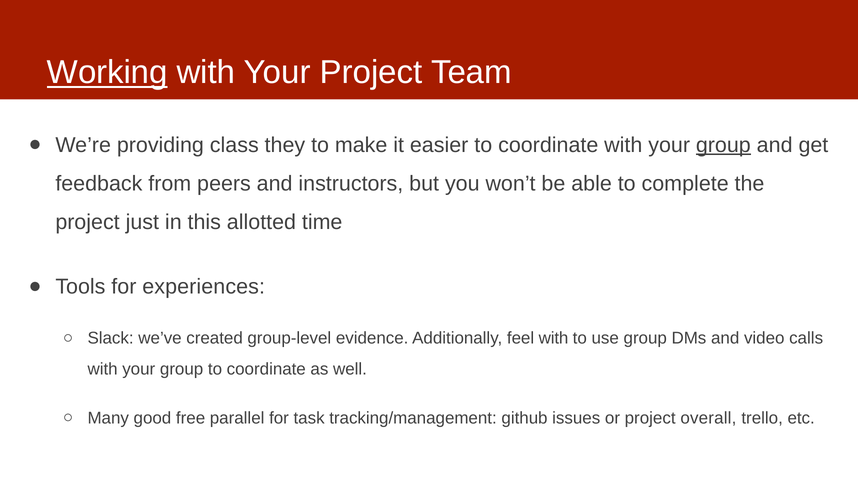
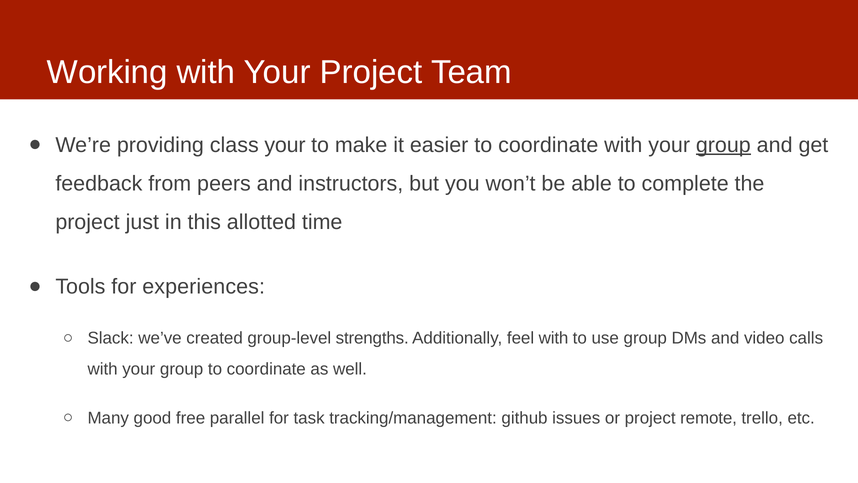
Working underline: present -> none (107, 72)
class they: they -> your (285, 145)
evidence: evidence -> strengths (372, 338)
overall: overall -> remote (709, 418)
